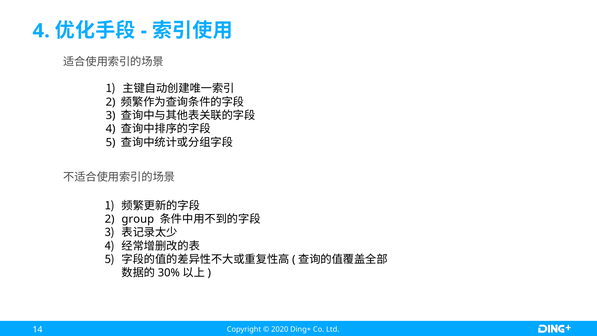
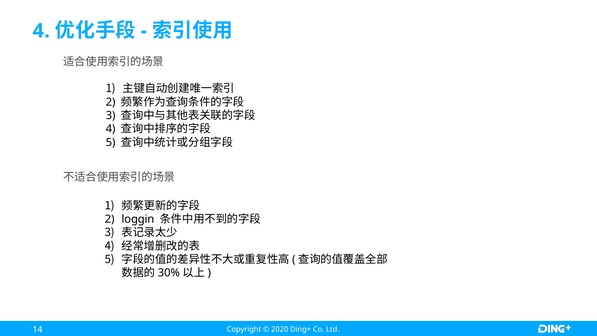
group: group -> loggin (138, 219)
